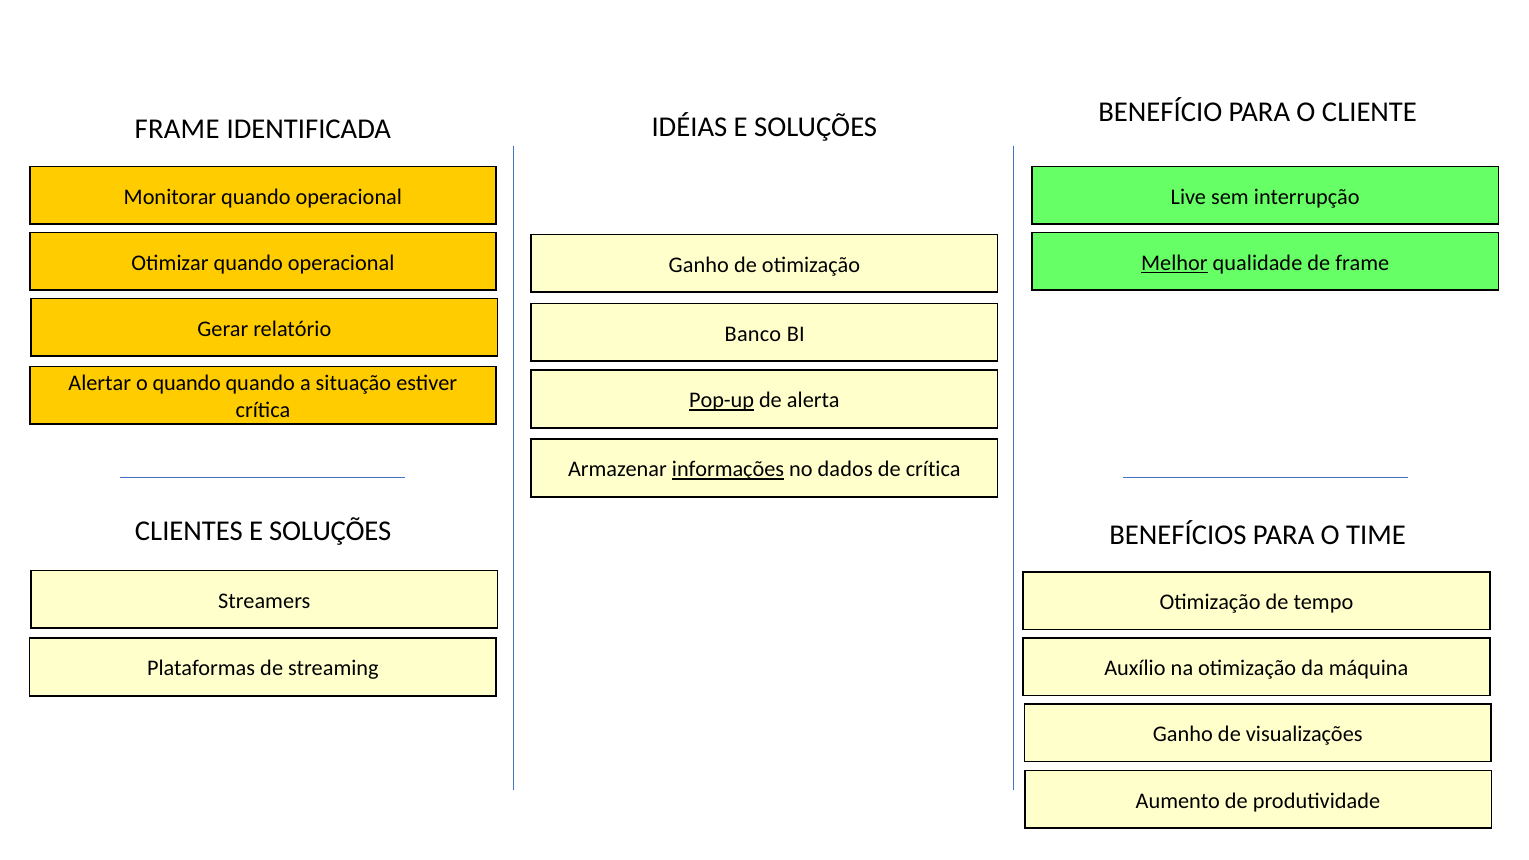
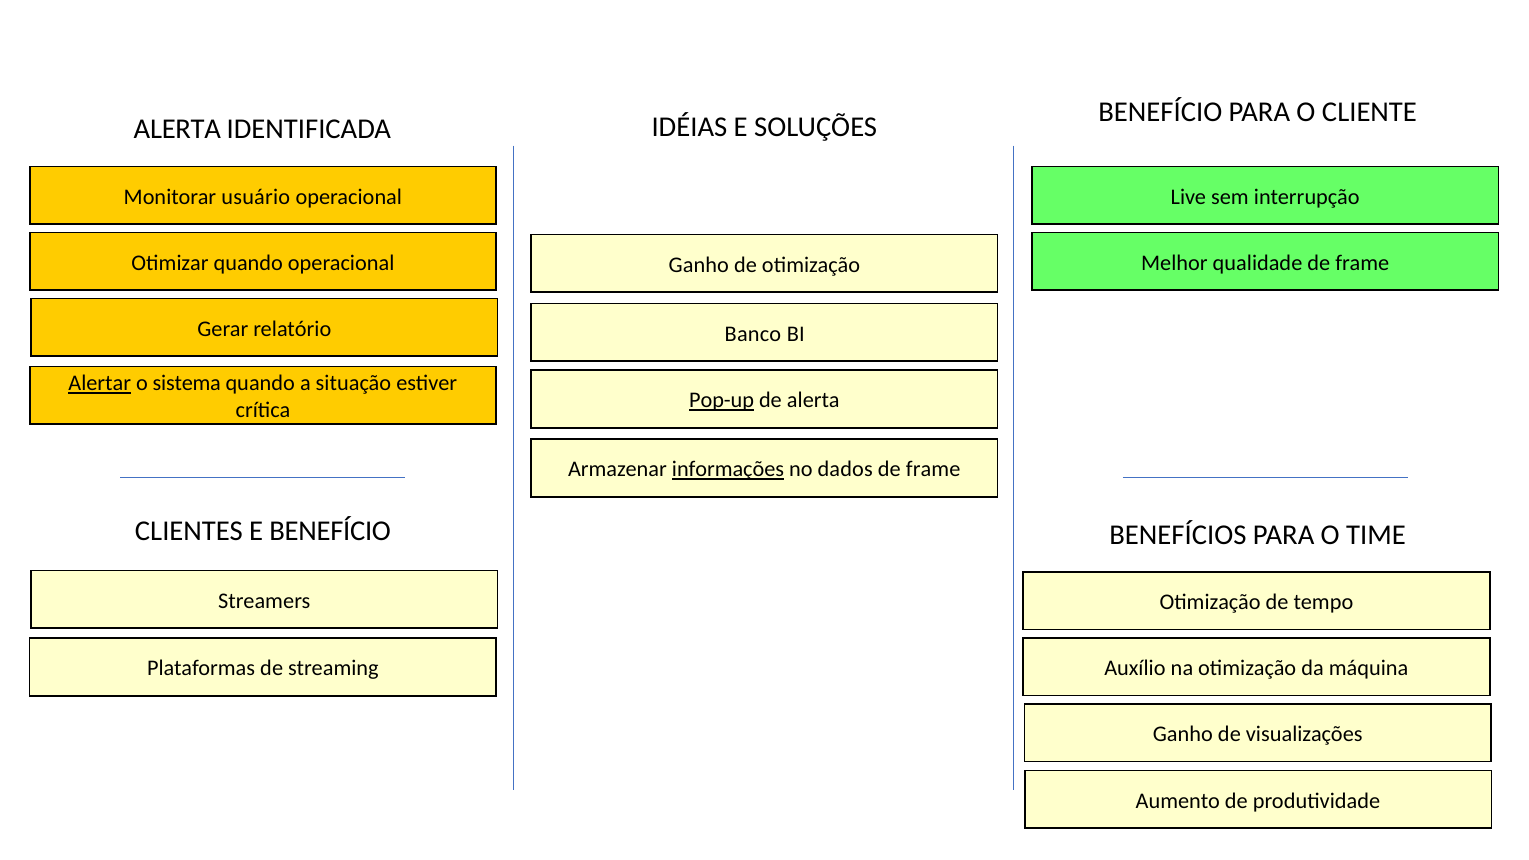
FRAME: FRAME -> ALERTA (177, 129)
Monitorar quando: quando -> usuário (256, 197)
Melhor underline: present -> none (1174, 263)
Alertar underline: none -> present (100, 384)
o quando: quando -> sistema (187, 384)
crítica: crítica -> frame (933, 470)
CLIENTES E SOLUÇÕES: SOLUÇÕES -> BENEFÍCIO (330, 532)
